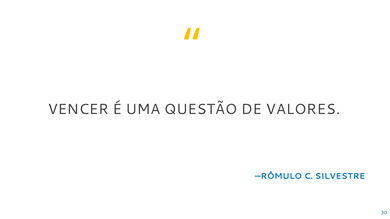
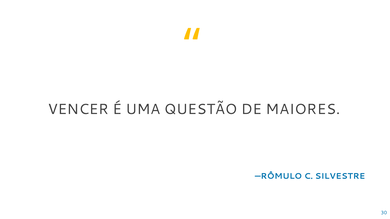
VALORES: VALORES -> MAIORES (303, 110)
